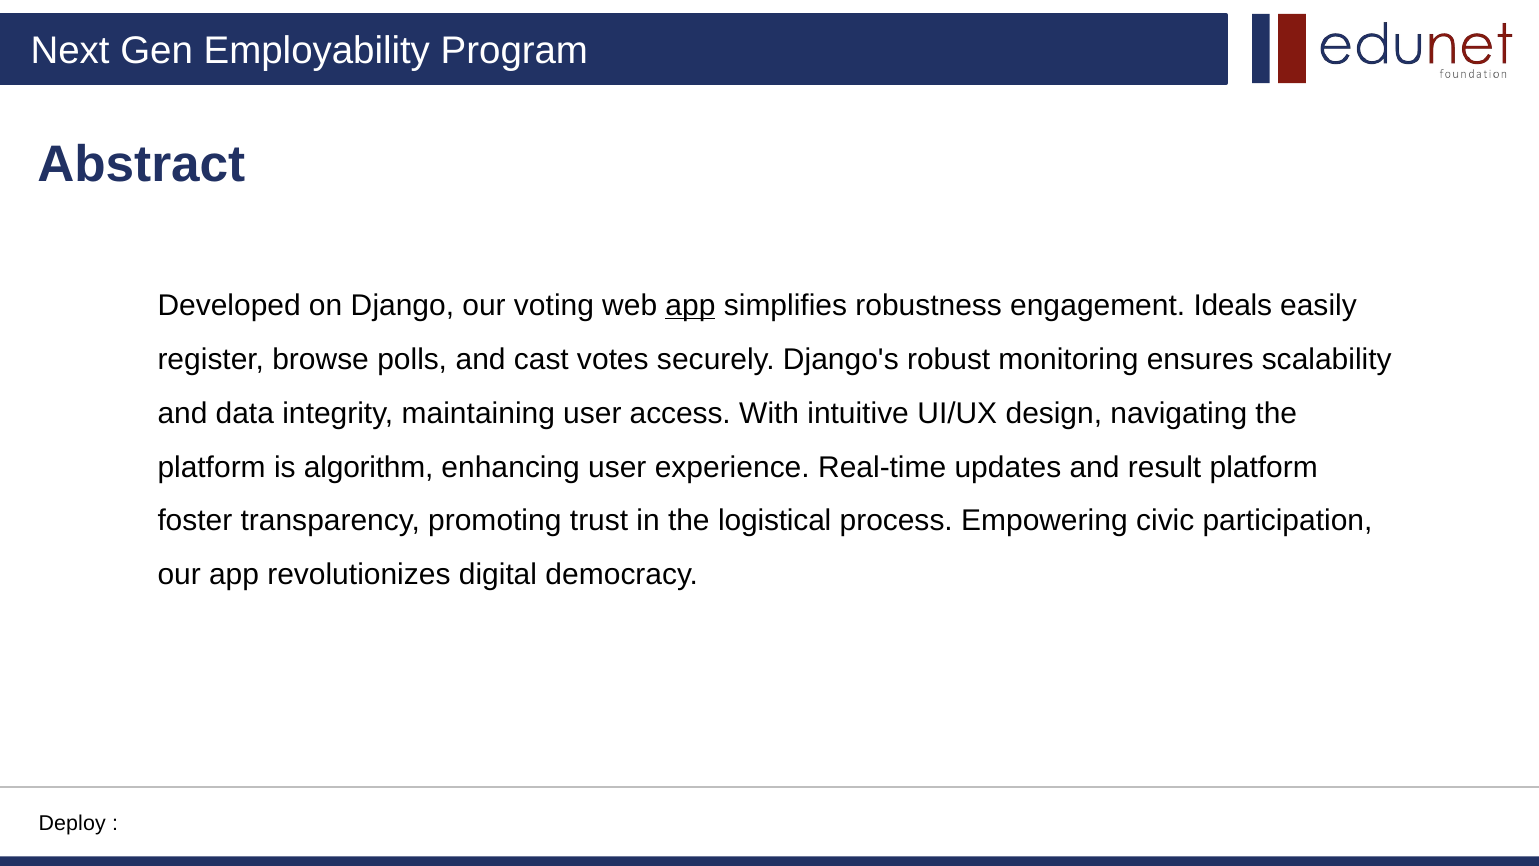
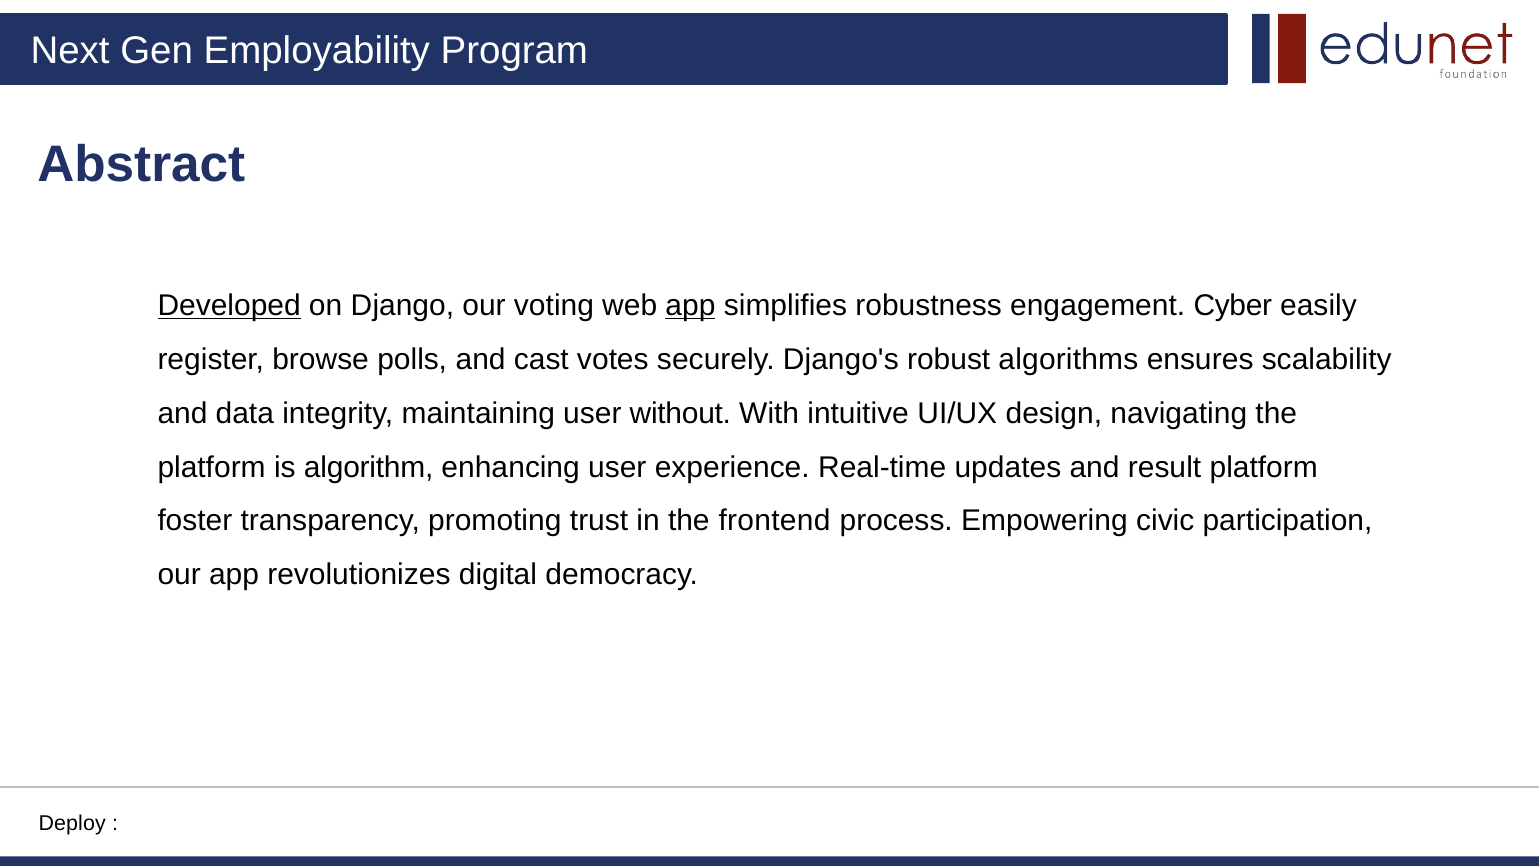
Developed underline: none -> present (229, 305)
Ideals: Ideals -> Cyber (1233, 305)
monitoring: monitoring -> algorithms (1068, 359)
access: access -> without (680, 413)
logistical: logistical -> frontend (774, 521)
